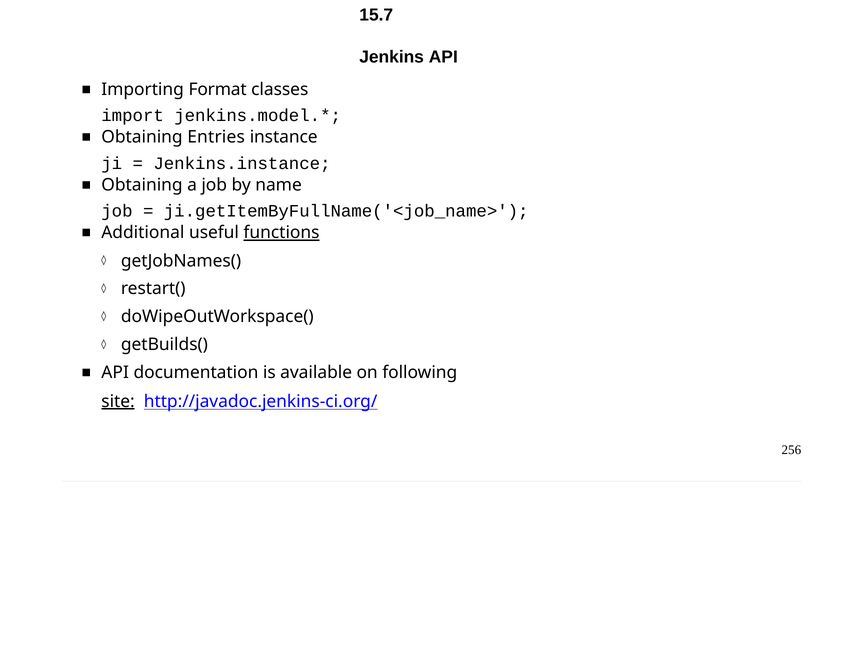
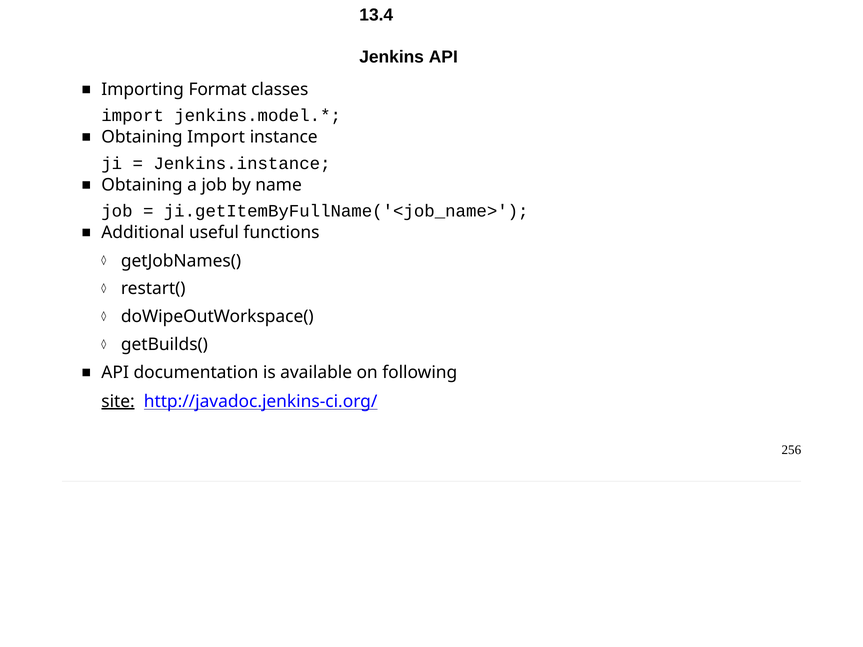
15.7: 15.7 -> 13.4 (376, 15)
Obtaining Entries: Entries -> Import (216, 137)
functions underline: present -> none (282, 233)
